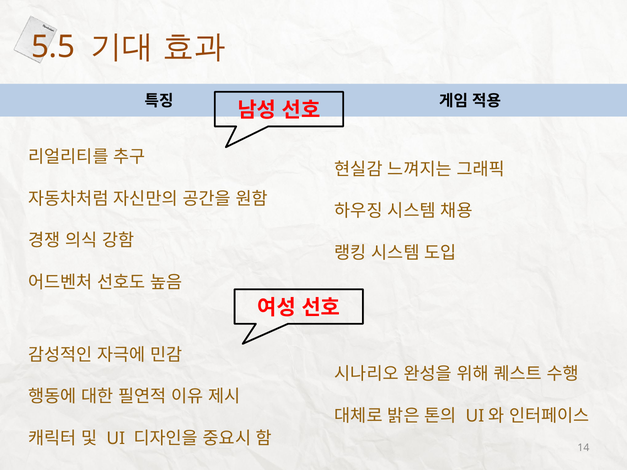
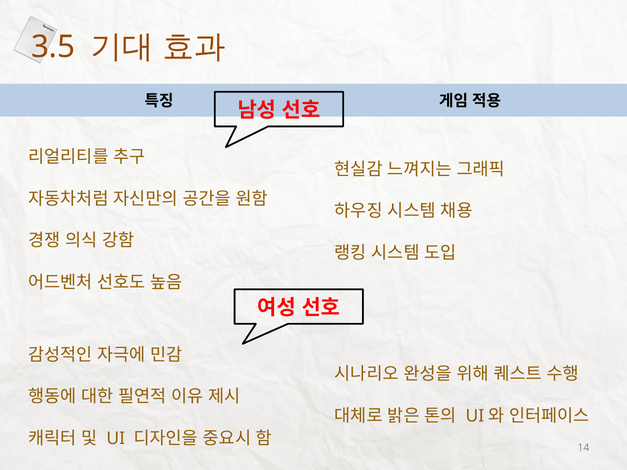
5.5: 5.5 -> 3.5 (53, 47)
